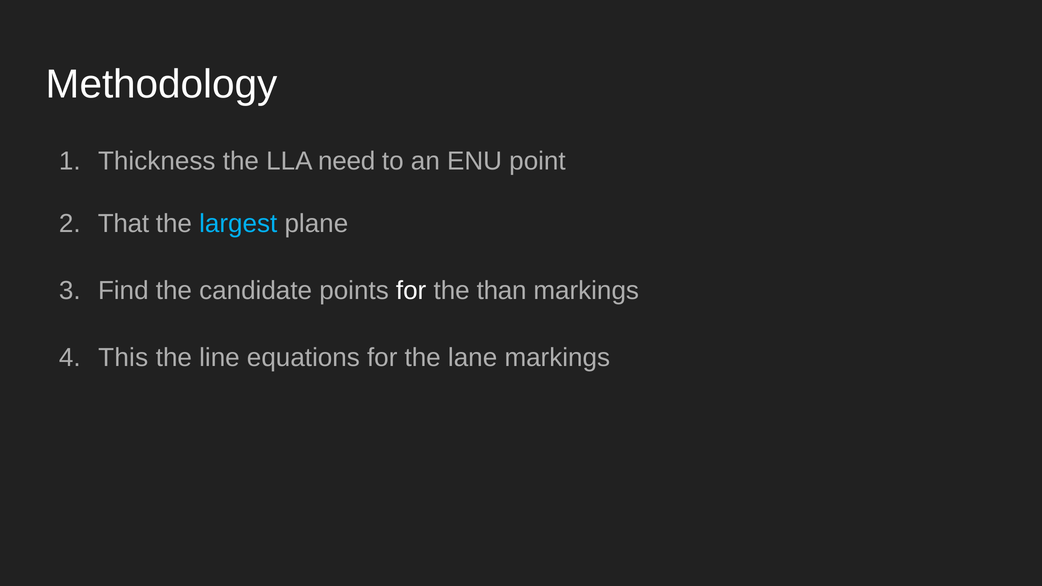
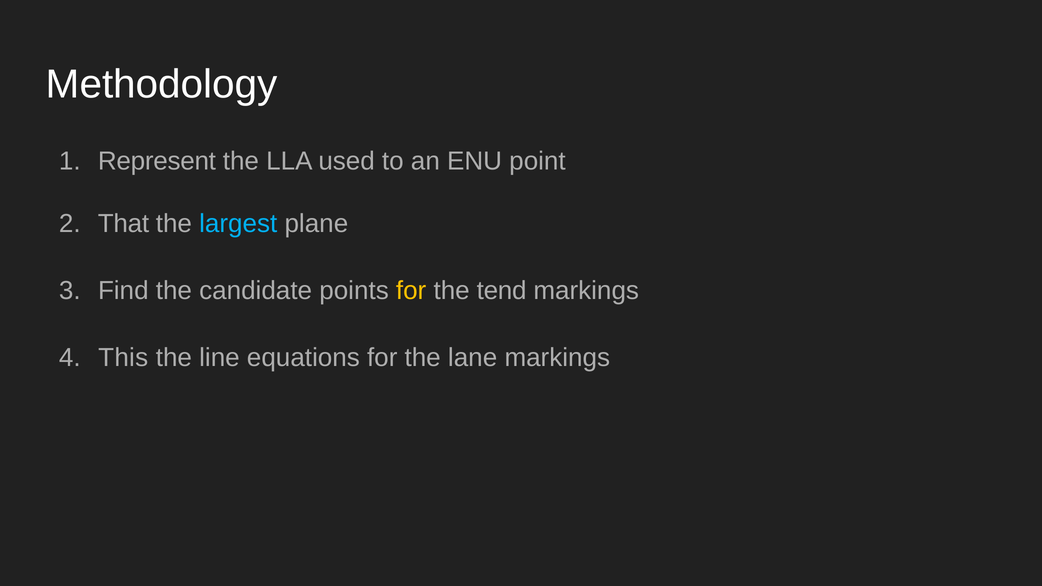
Thickness: Thickness -> Represent (157, 161)
need: need -> used (347, 161)
for colour: white -> yellow (411, 291)
than: than -> tend (502, 291)
